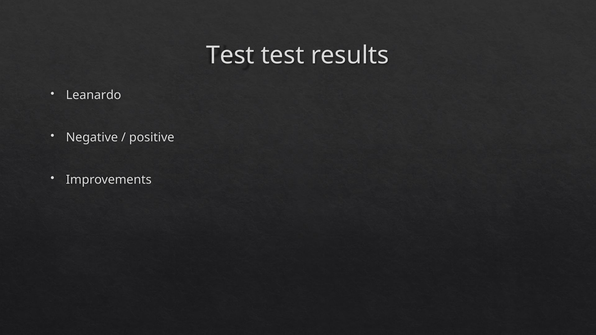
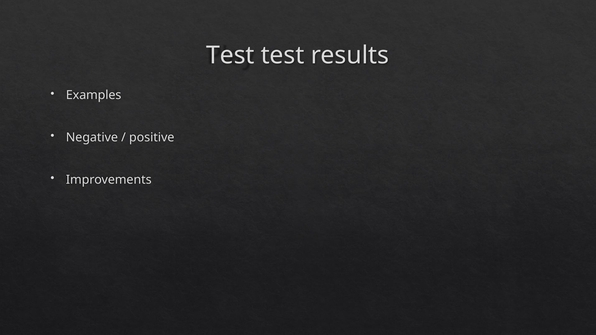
Leanardo: Leanardo -> Examples (94, 95)
